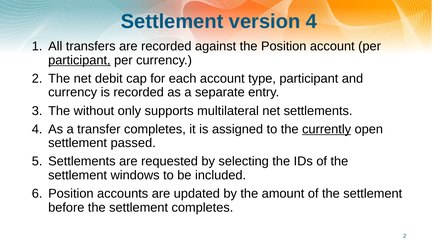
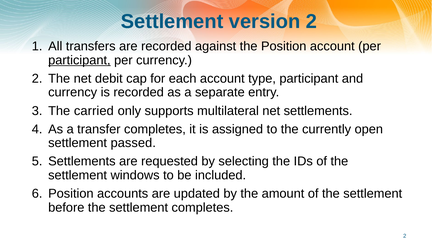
version 4: 4 -> 2 (311, 22)
without: without -> carried (94, 110)
currently underline: present -> none (327, 129)
